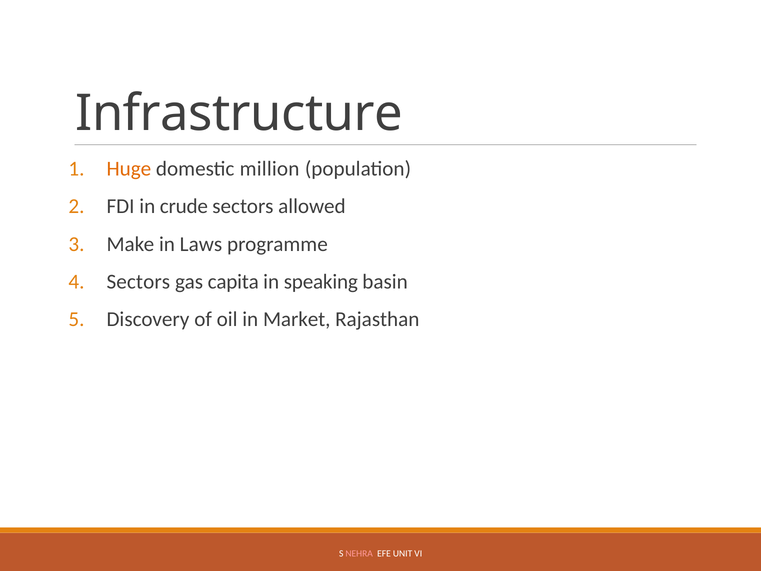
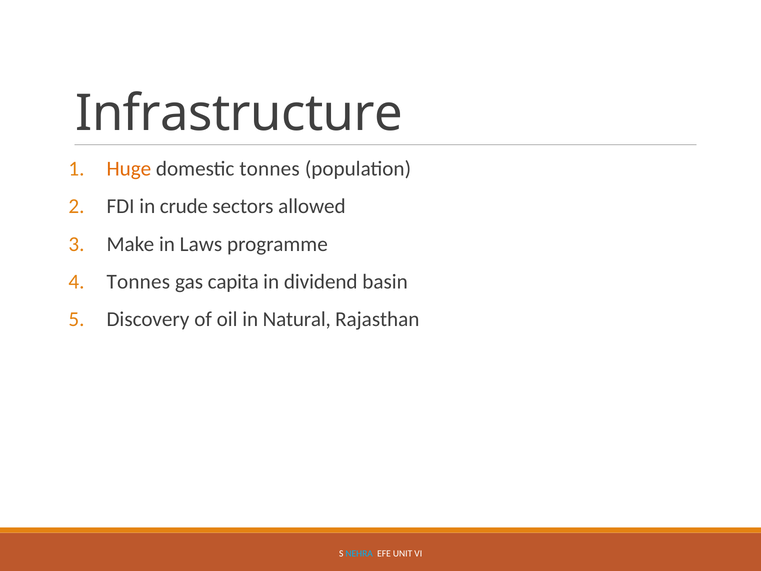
domestic million: million -> tonnes (270, 169)
4 Sectors: Sectors -> Tonnes (138, 282)
speaking: speaking -> dividend (321, 282)
Market: Market -> Natural (297, 319)
NEHRA colour: pink -> light blue (359, 553)
